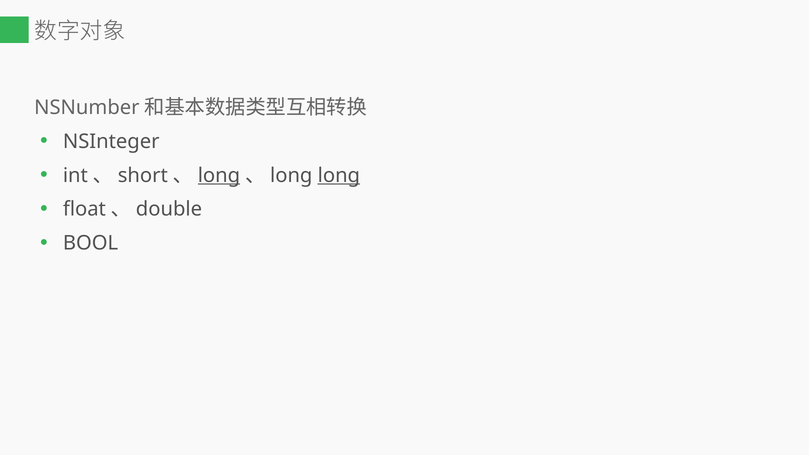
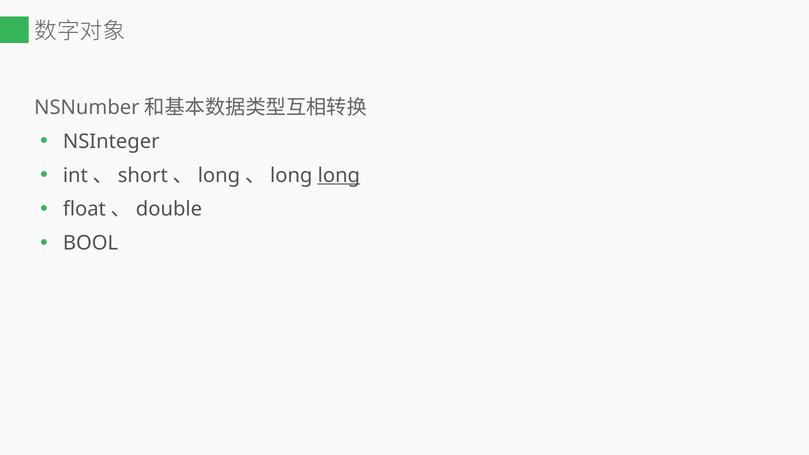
long underline: present -> none (219, 175)
